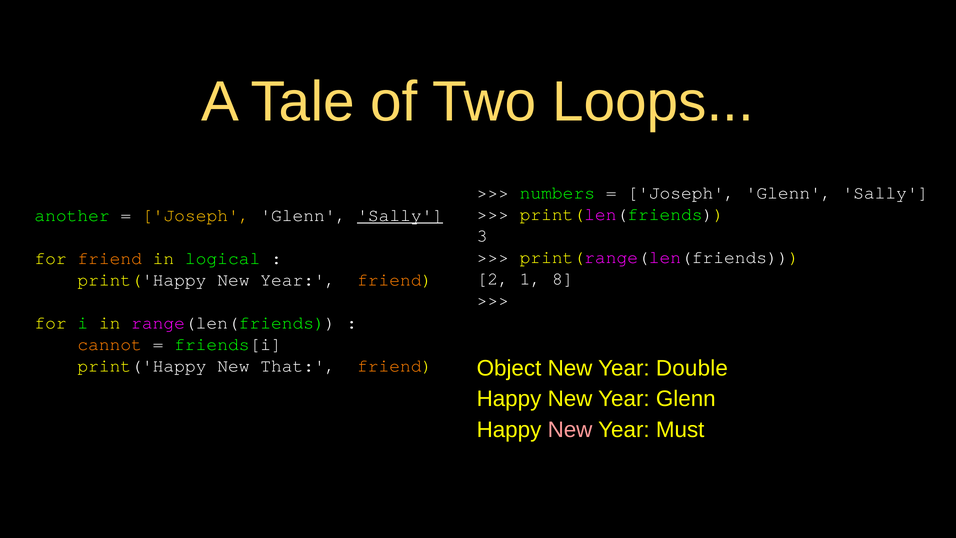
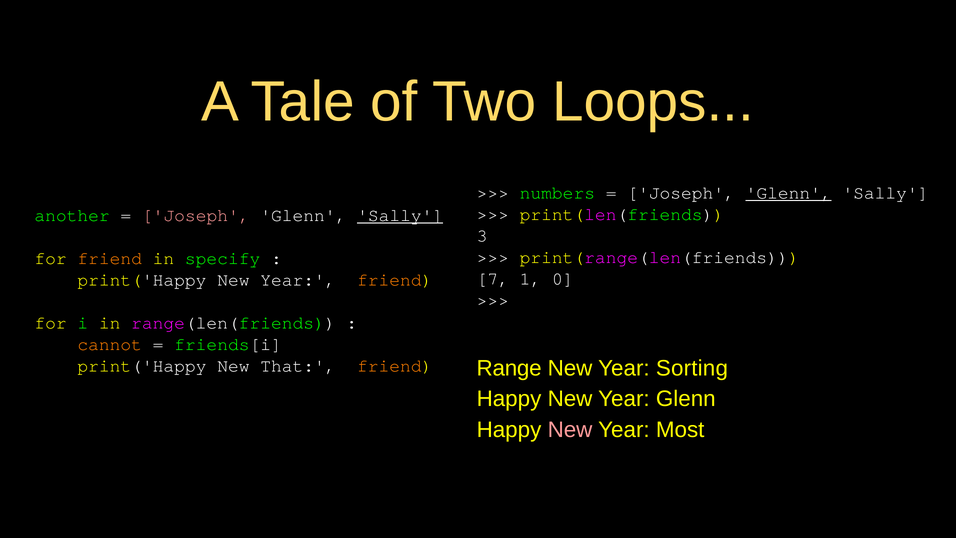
Glenn underline: none -> present (789, 193)
Joseph colour: yellow -> pink (196, 215)
logical: logical -> specify (223, 258)
2: 2 -> 7 (493, 279)
8: 8 -> 0 (563, 279)
Object: Object -> Range (509, 368)
Double: Double -> Sorting (692, 368)
Must: Must -> Most (680, 430)
